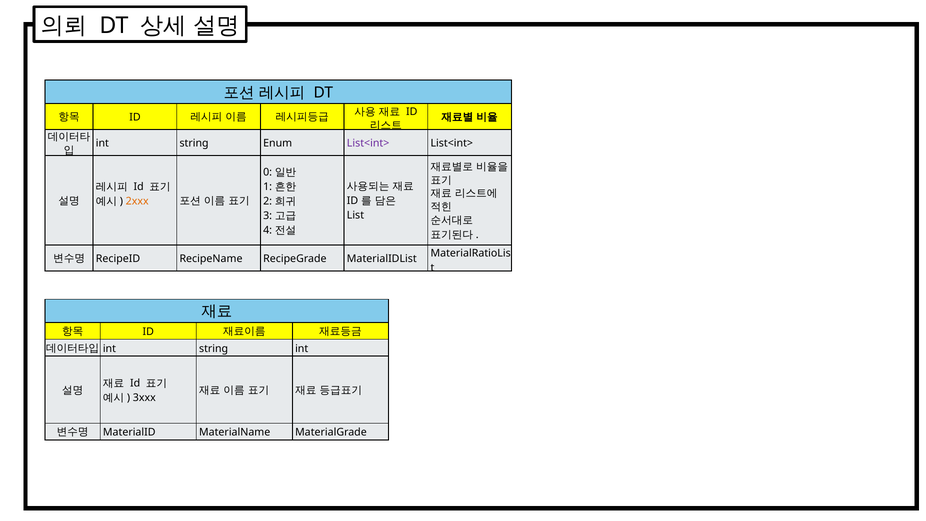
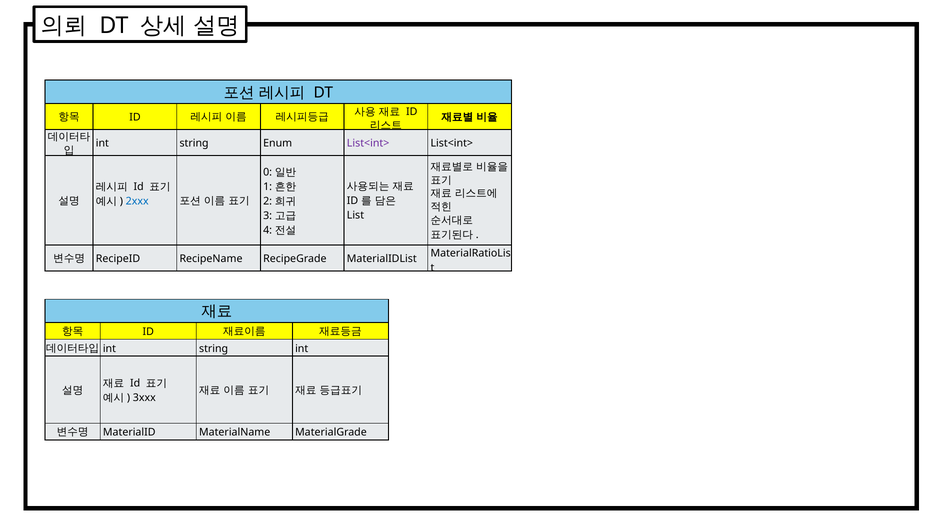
2xxx colour: orange -> blue (137, 201)
